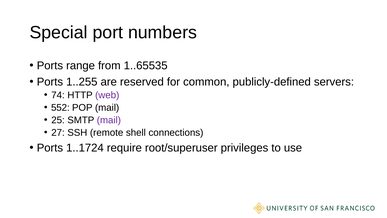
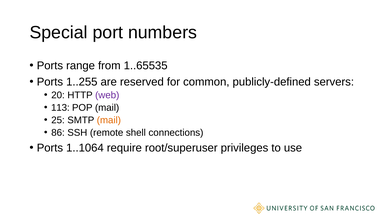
74: 74 -> 20 (58, 95)
552: 552 -> 113 (60, 107)
mail colour: purple -> orange (109, 120)
27: 27 -> 86 (58, 132)
1..1724: 1..1724 -> 1..1064 (85, 148)
